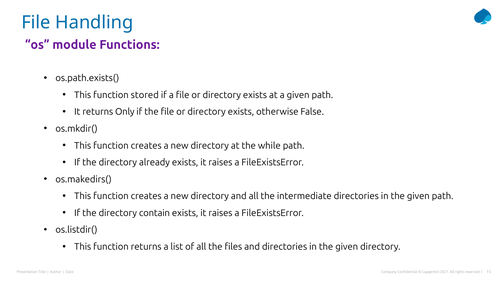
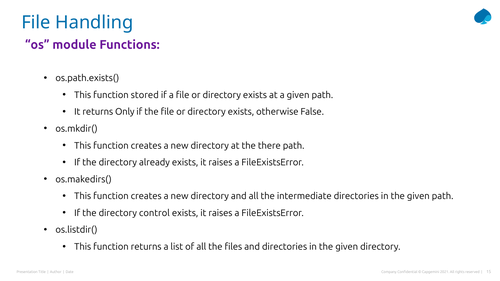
while: while -> there (269, 146)
contain: contain -> control (154, 213)
